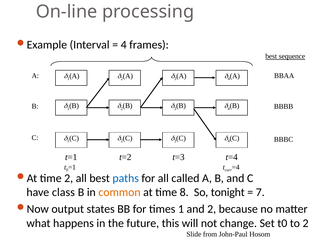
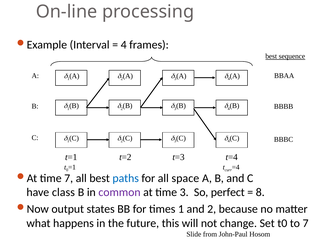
time 2: 2 -> 7 (69, 178)
called: called -> space (185, 178)
common colour: orange -> purple (119, 192)
time 8: 8 -> 3 (184, 192)
tonight: tonight -> perfect (228, 192)
7: 7 -> 8 (260, 192)
to 2: 2 -> 7 (306, 223)
